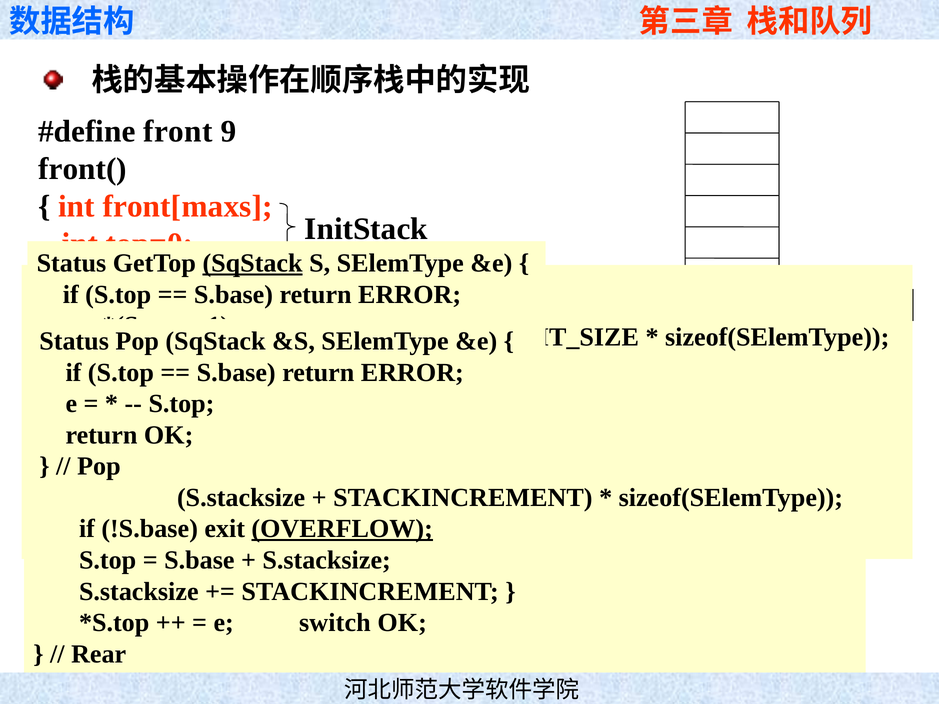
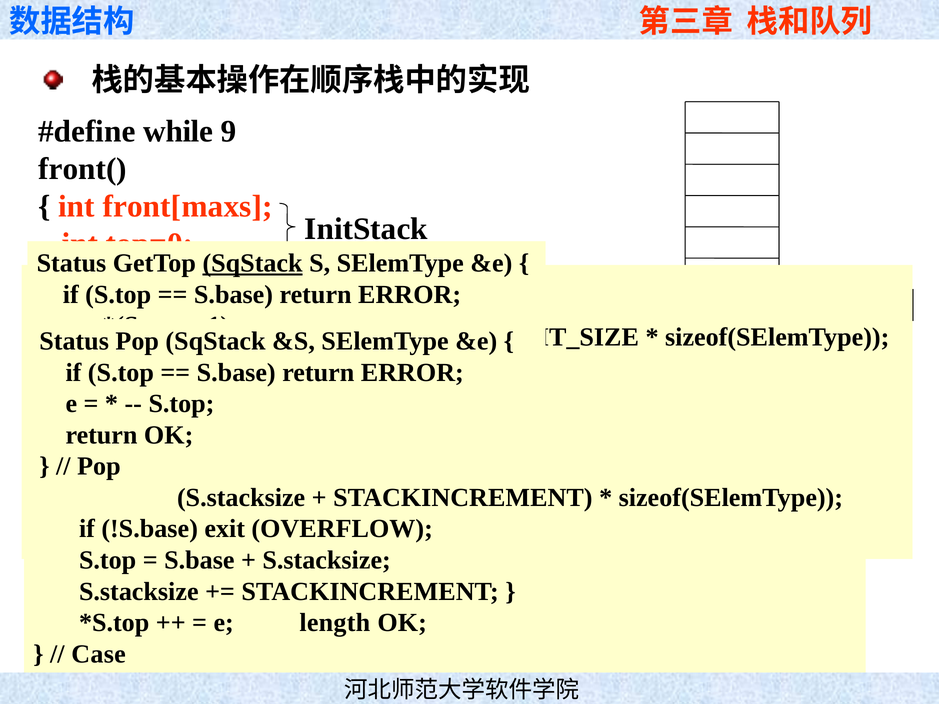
front: front -> while (178, 132)
OVERFLOW underline: present -> none (342, 529)
switch: switch -> length (335, 623)
Rear: Rear -> Case (99, 654)
